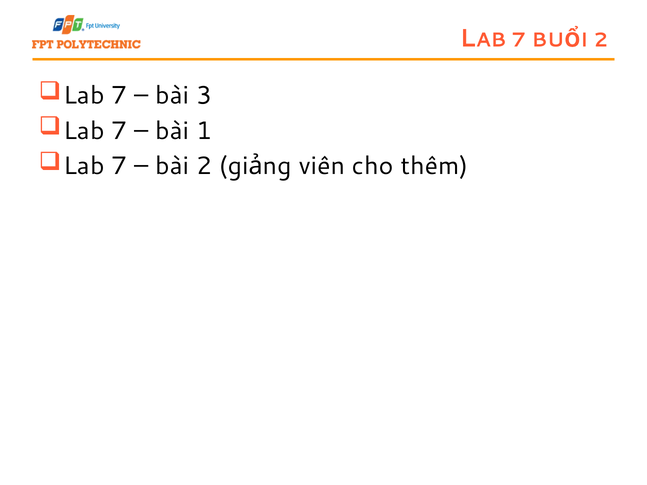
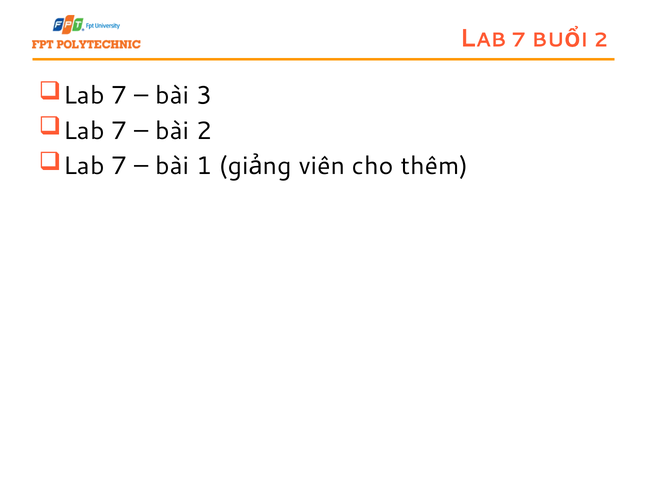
bài 1: 1 -> 2 (204, 131)
bài 2: 2 -> 1 (204, 166)
